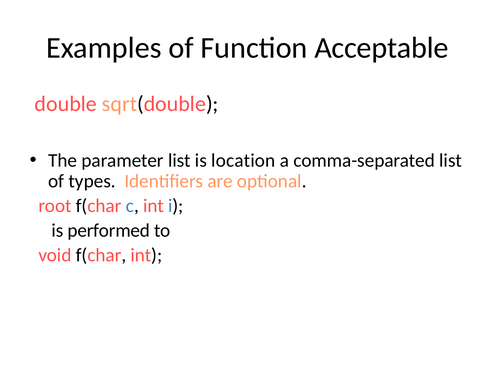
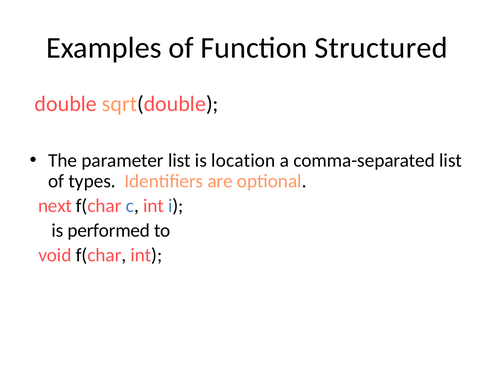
Acceptable: Acceptable -> Structured (381, 48)
root: root -> next (55, 206)
